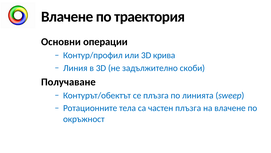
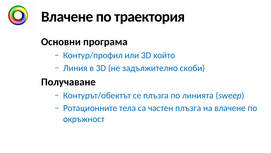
операции: операции -> програма (105, 42)
крива: крива -> който (164, 55)
